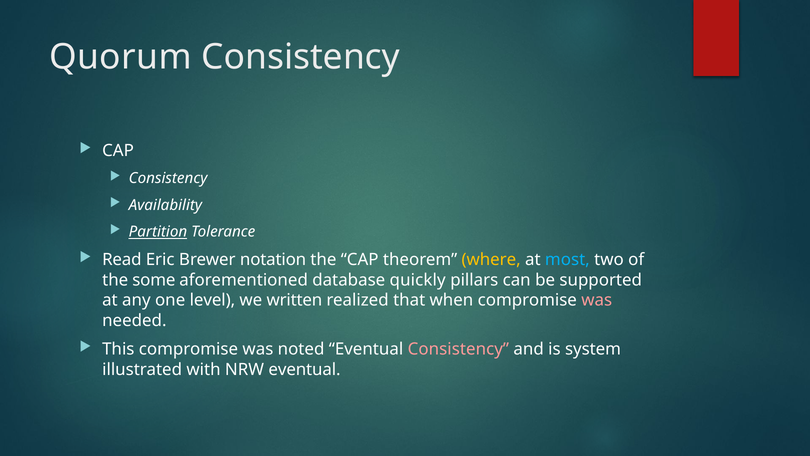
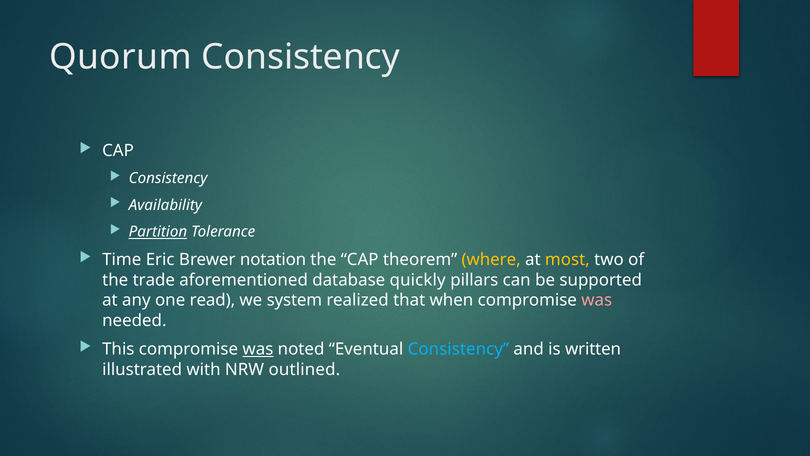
Read: Read -> Time (122, 259)
most colour: light blue -> yellow (567, 259)
some: some -> trade (154, 280)
level: level -> read (212, 300)
written: written -> system (294, 300)
was underline: none -> present (258, 349)
Consistency colour: pink -> light blue (458, 349)
system: system -> written (593, 349)
NRW eventual: eventual -> outlined (304, 369)
